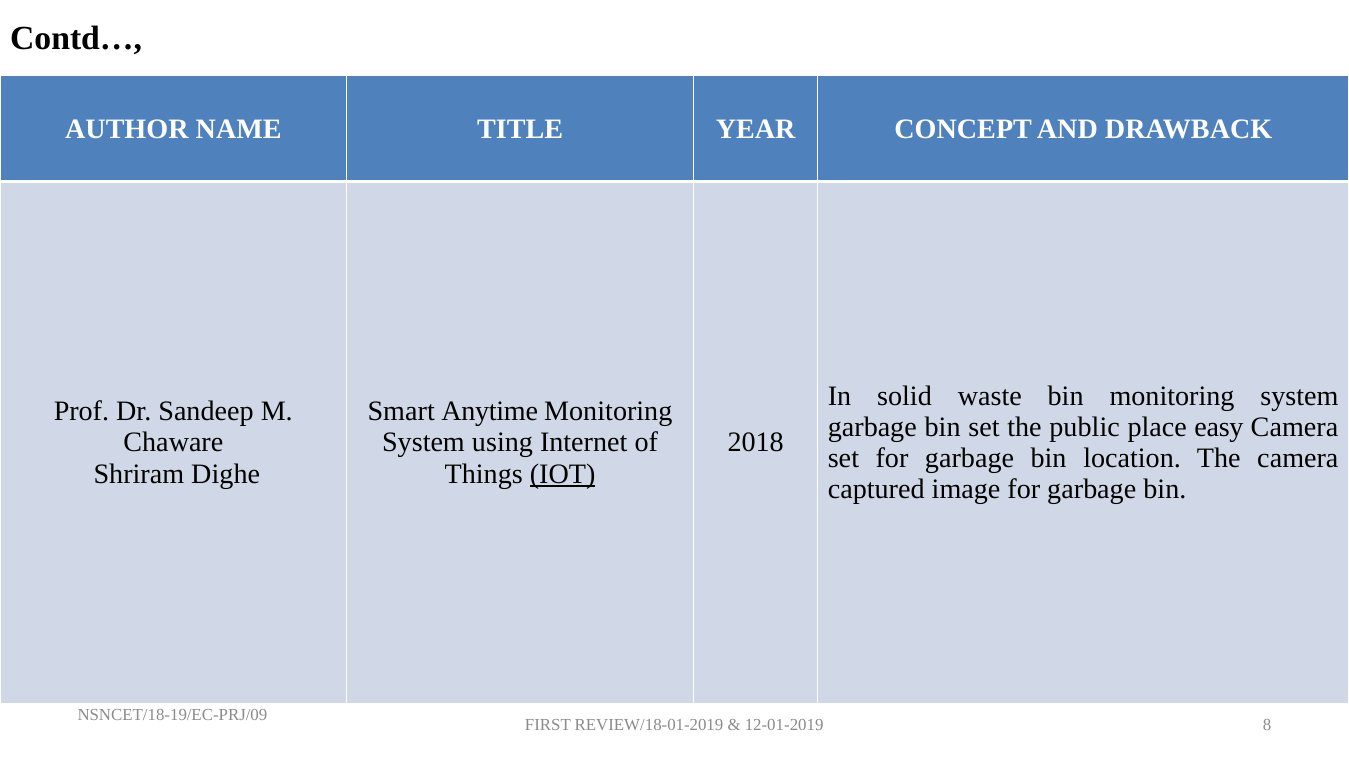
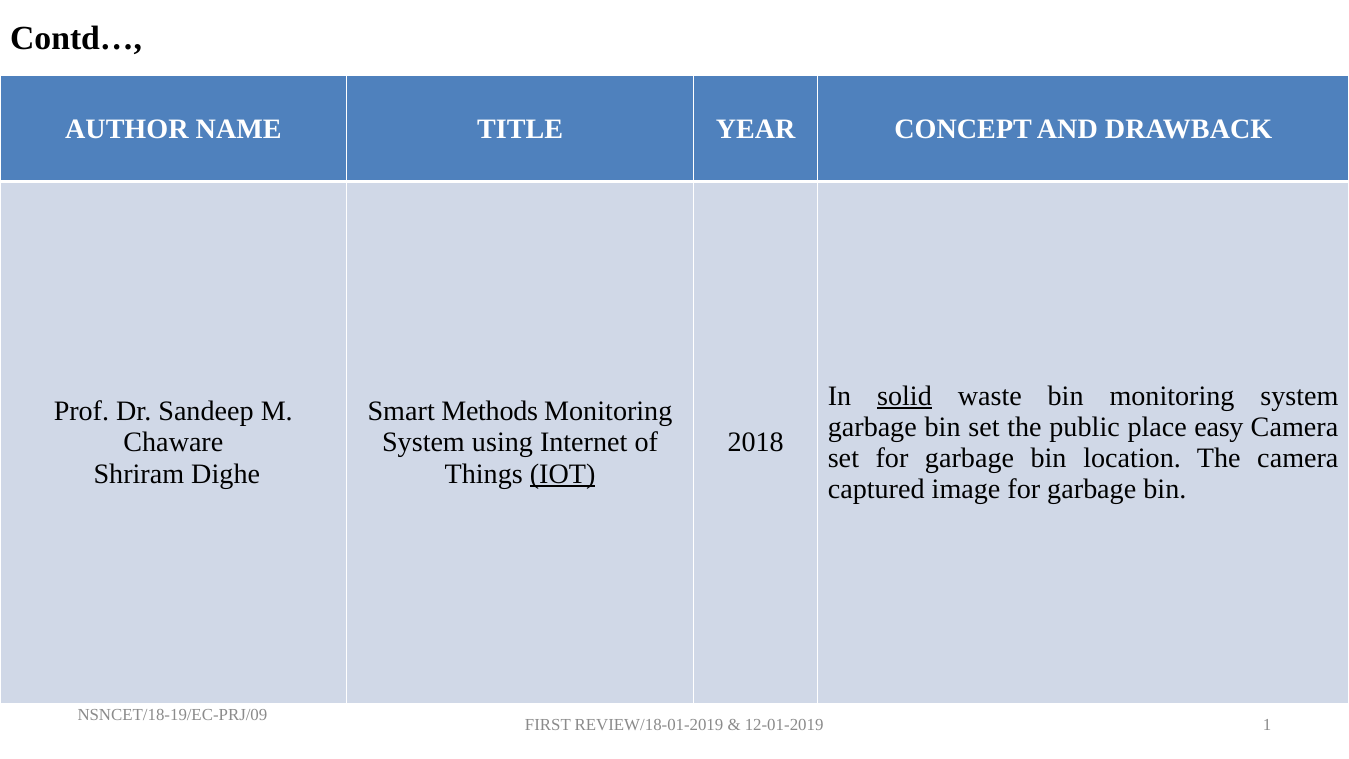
solid underline: none -> present (904, 396)
Anytime: Anytime -> Methods (490, 411)
8: 8 -> 1 (1267, 725)
